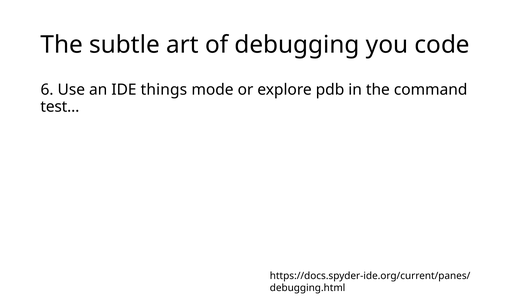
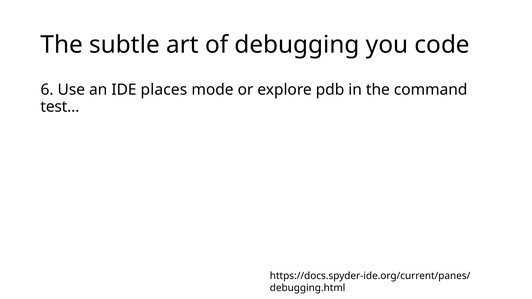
things: things -> places (164, 90)
